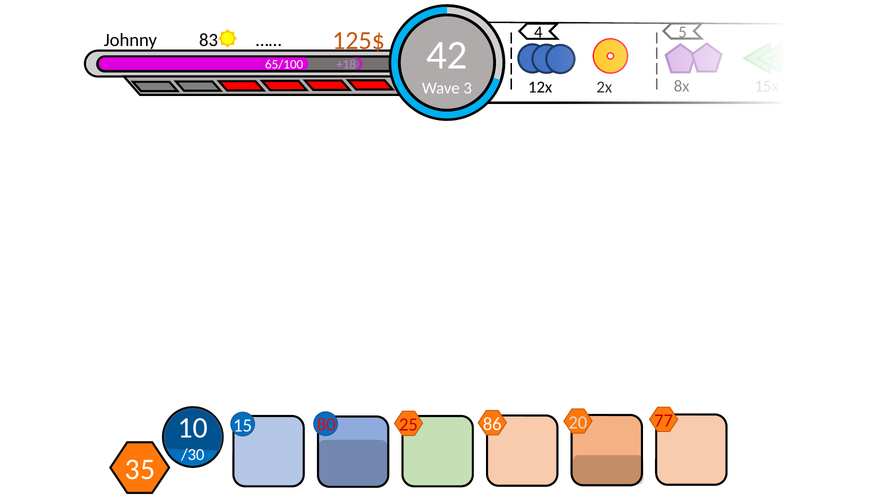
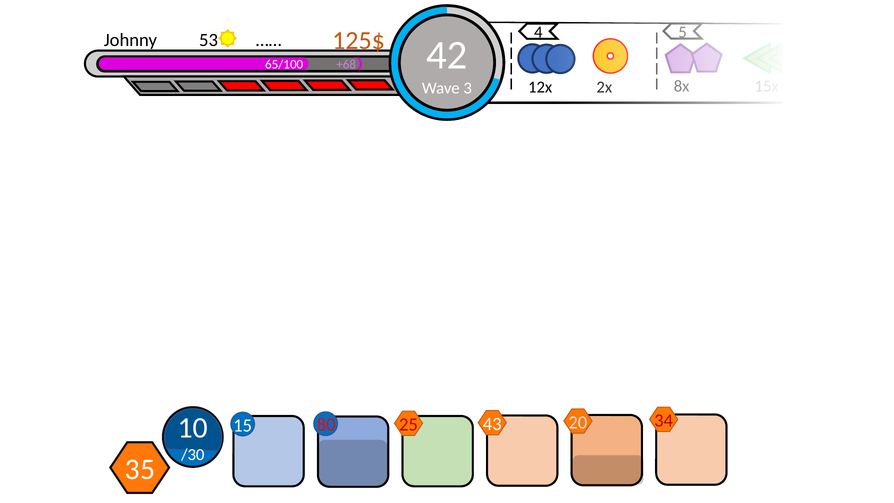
83: 83 -> 53 (209, 40)
+18: +18 -> +68 (346, 64)
86: 86 -> 43 (492, 424)
77: 77 -> 34 (664, 421)
